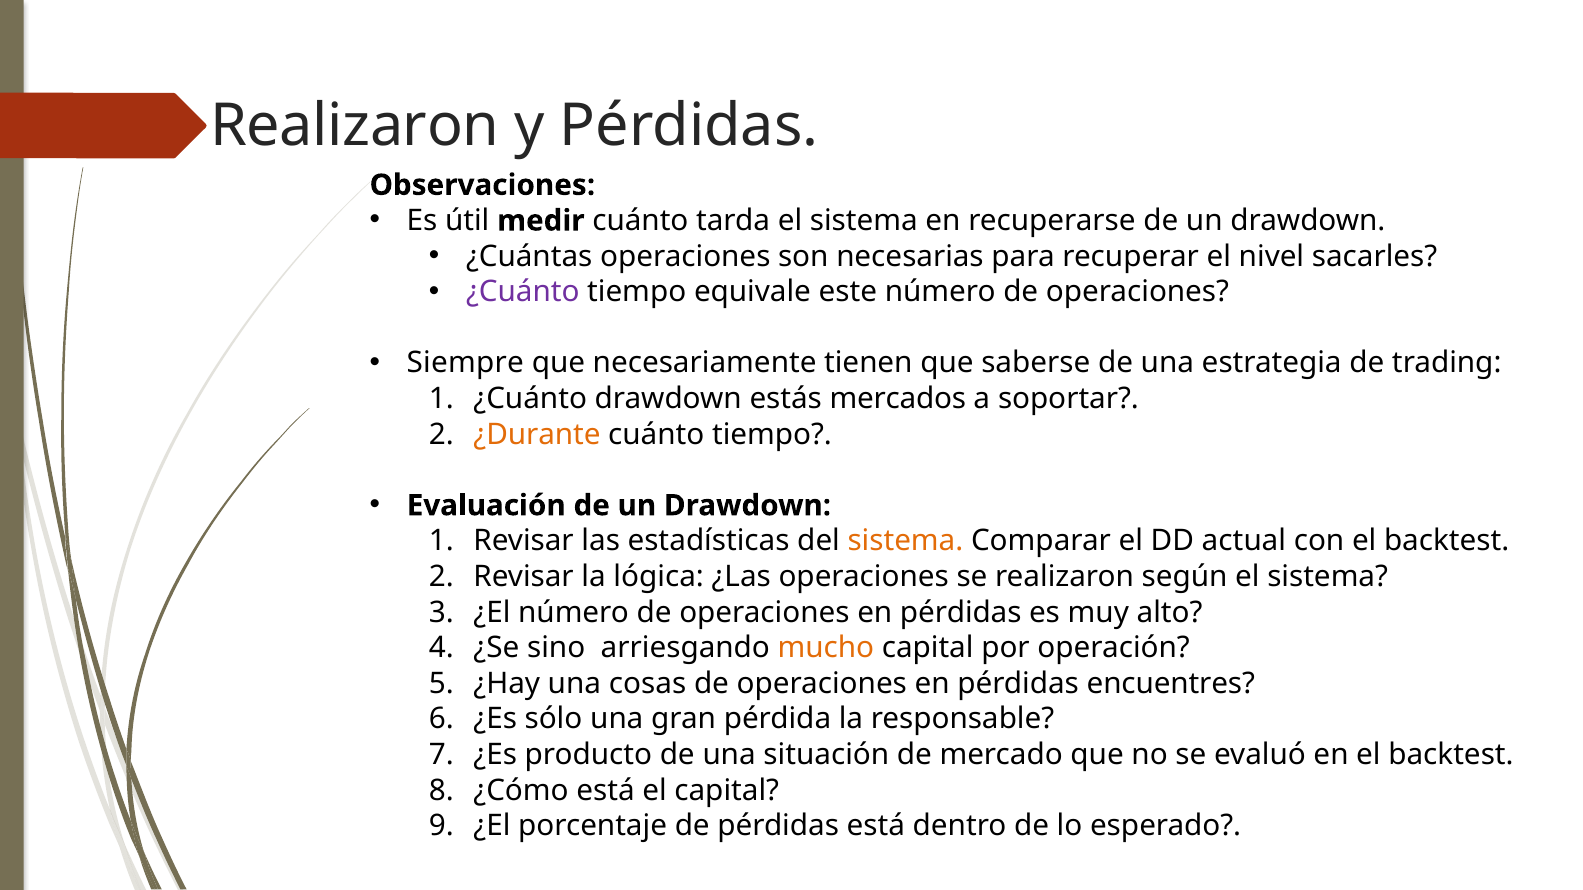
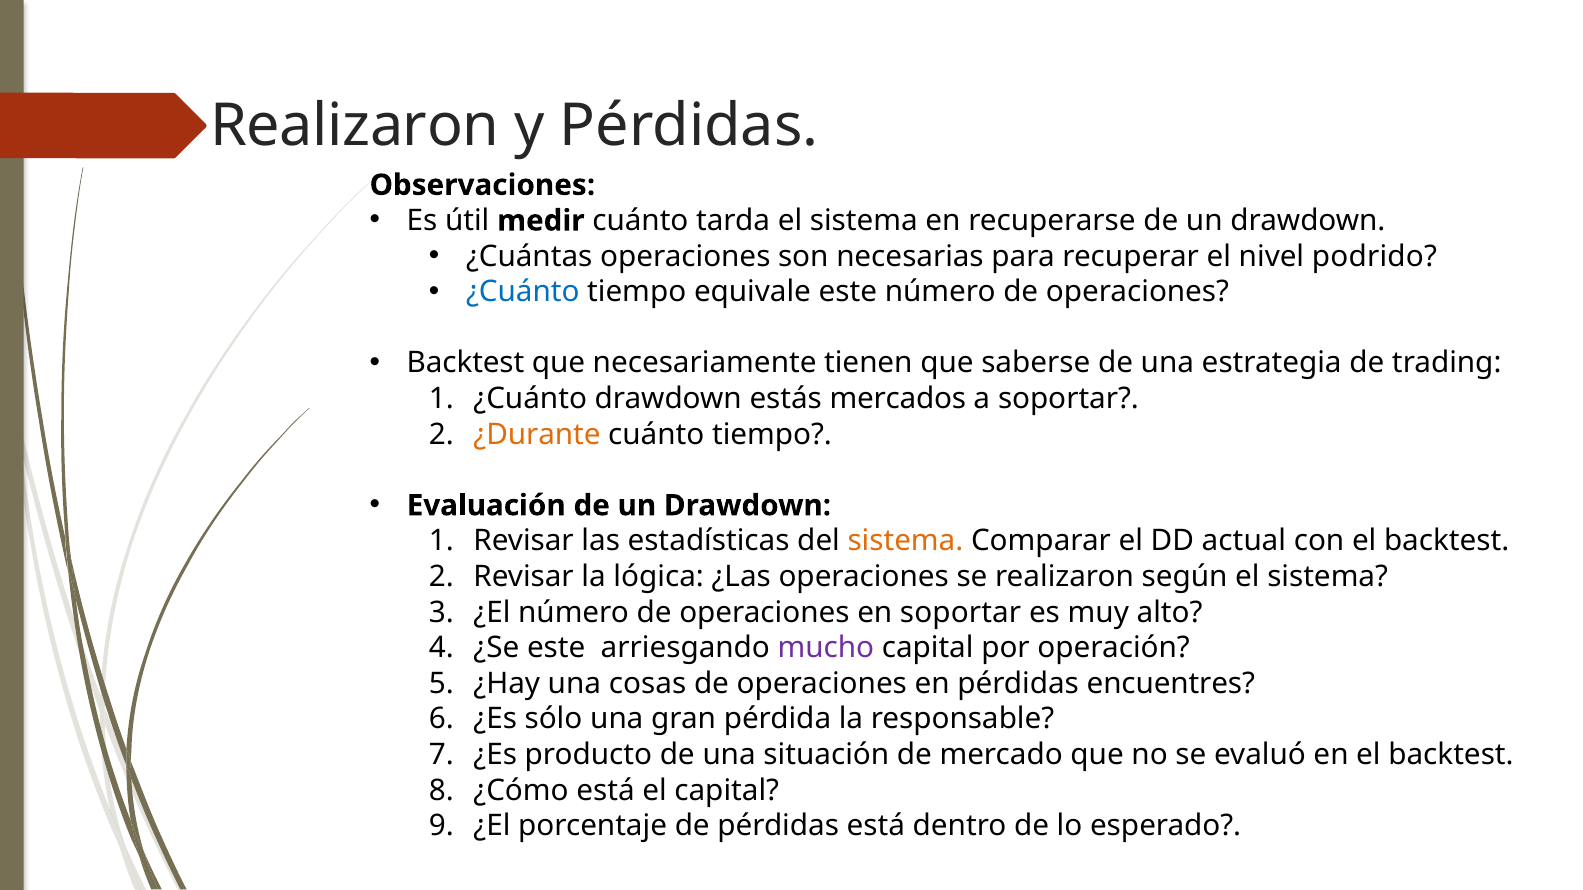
sacarles: sacarles -> podrido (1374, 256)
¿Cuánto colour: purple -> blue (523, 292)
Siempre: Siempre -> Backtest (465, 363)
pérdidas: pérdidas -> soportar (961, 613)
¿Se sino: sino -> este (556, 648)
mucho colour: orange -> purple (826, 648)
